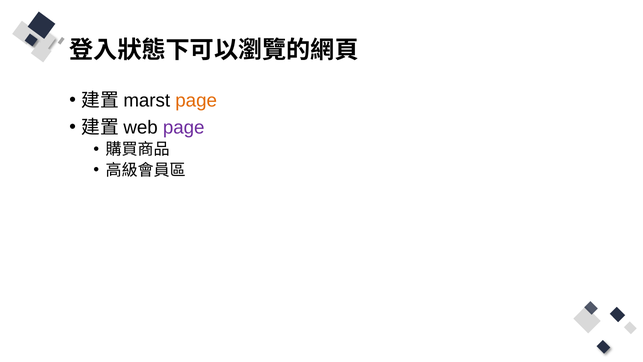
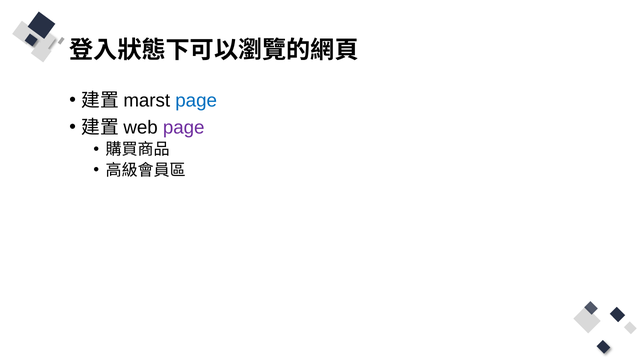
page colour: orange -> blue (196, 100)
